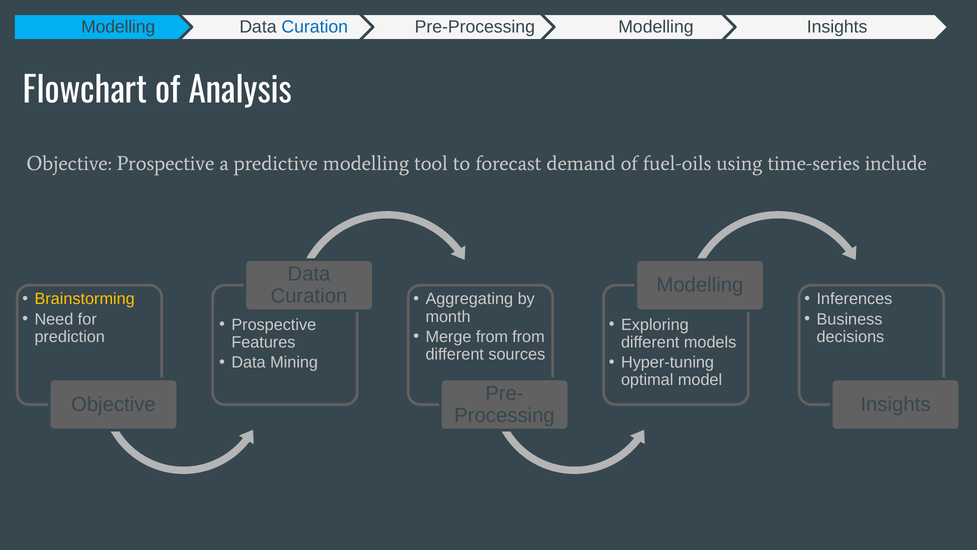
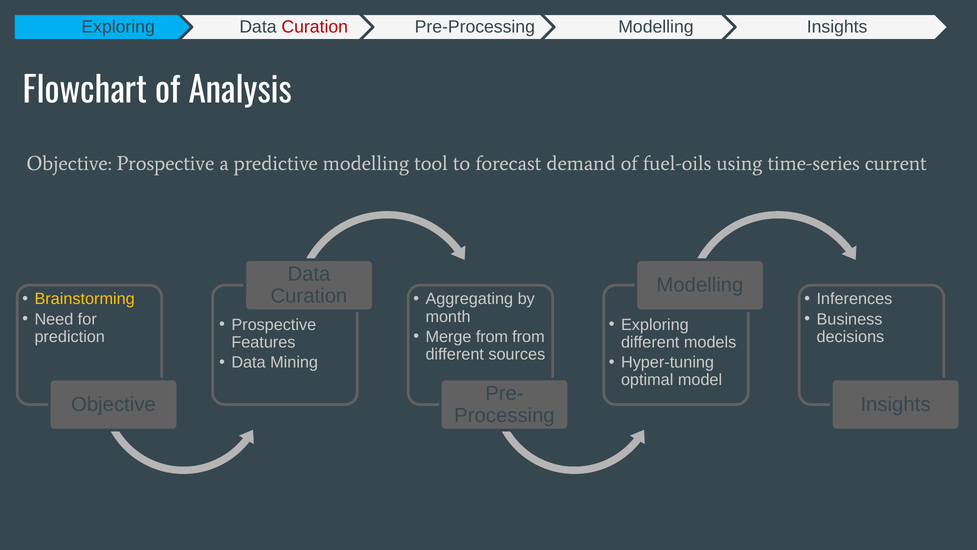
Modelling: Modelling -> Exploring (118, 27)
Curation colour: blue -> red (315, 27)
include: include -> current (896, 163)
